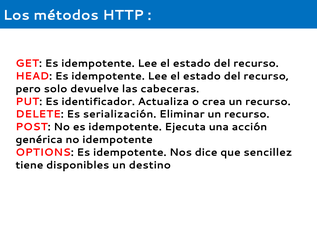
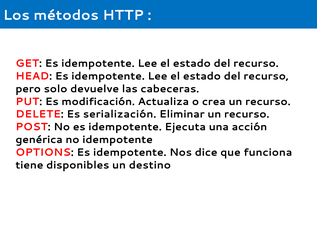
identificador: identificador -> modificación (98, 101)
sencillez: sencillez -> funciona (268, 152)
